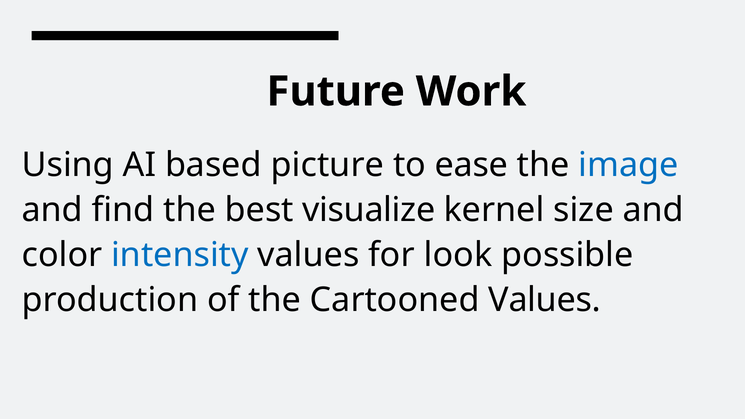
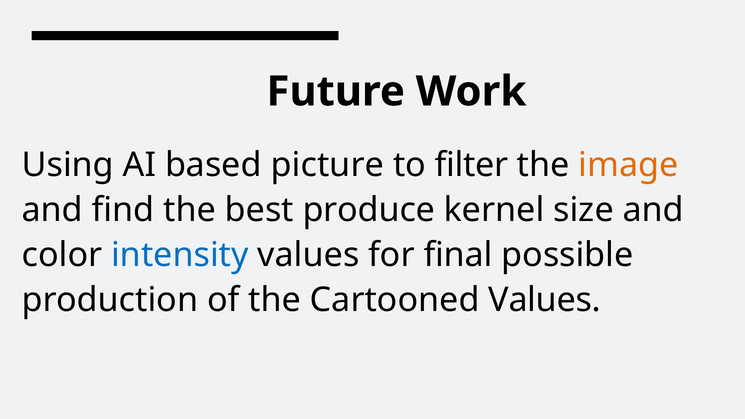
ease: ease -> filter (472, 165)
image colour: blue -> orange (628, 165)
visualize: visualize -> produce (369, 210)
look: look -> final (458, 255)
